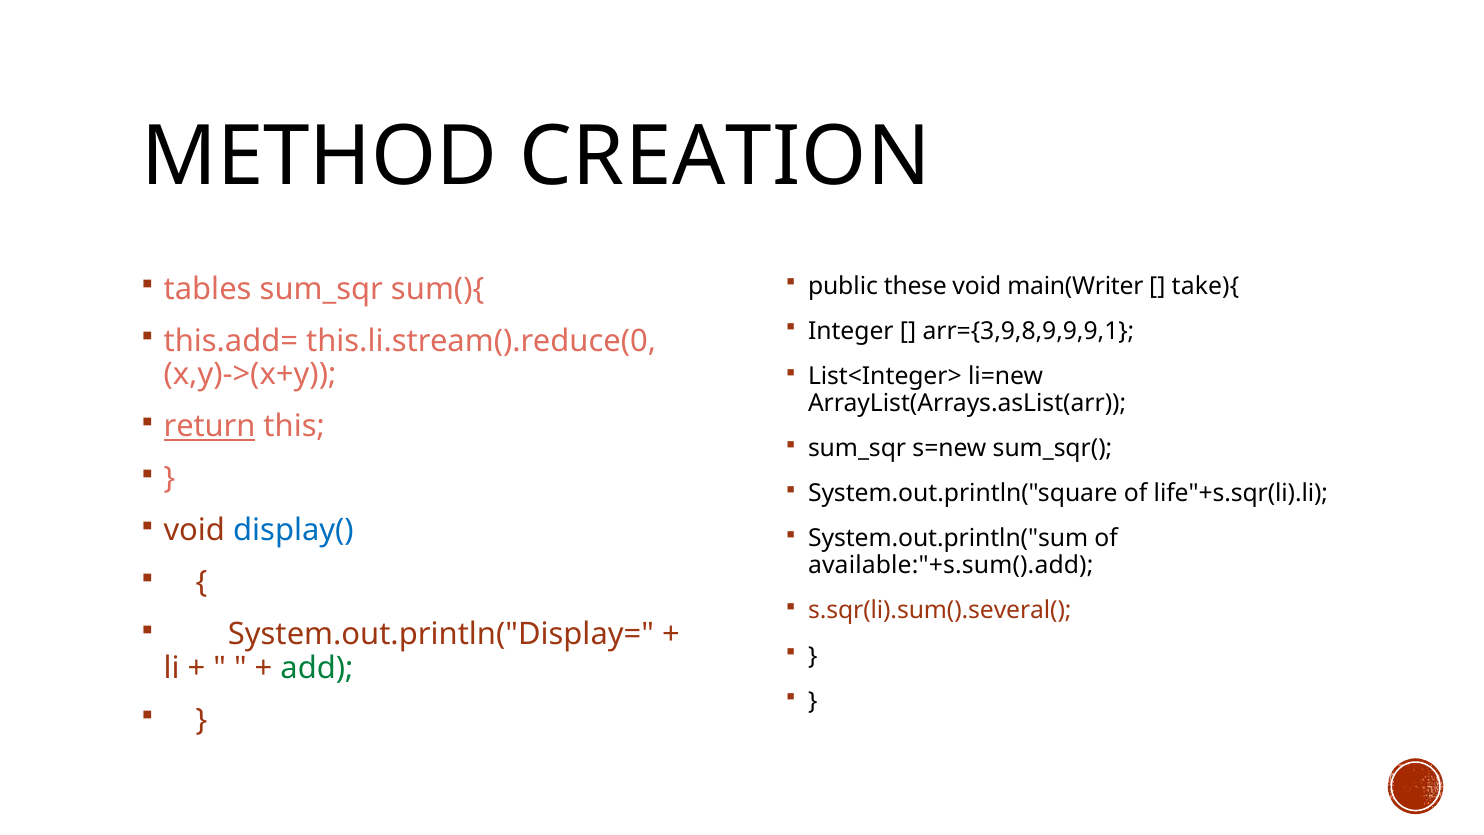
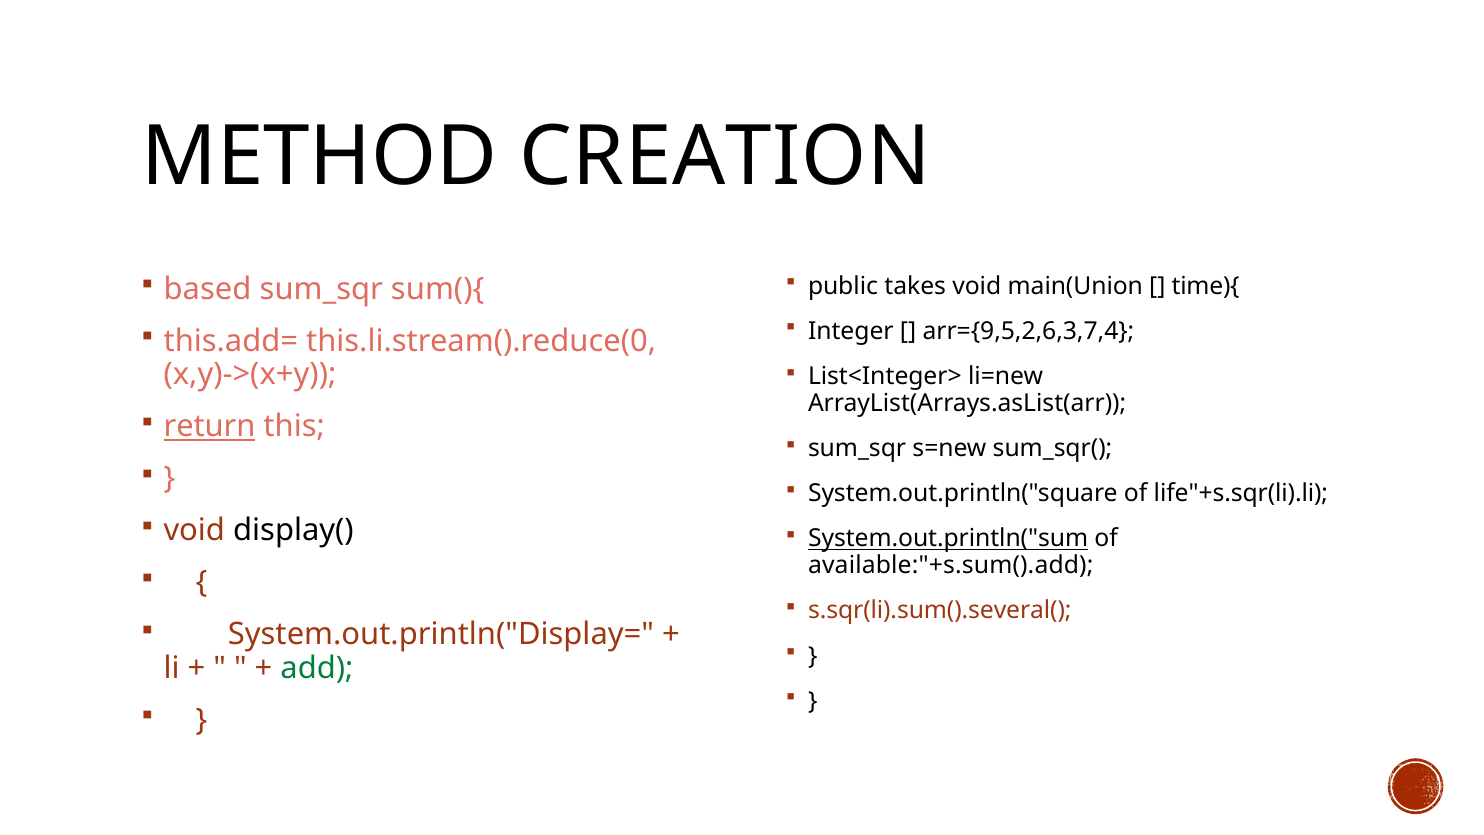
these: these -> takes (915, 286)
main(Writer: main(Writer -> main(Union (1075, 286)
take){: take){ -> time){ (1206, 286)
tables: tables -> based (208, 289)
arr={3,9,8,9,9,9,1: arr={3,9,8,9,9,9,1 -> arr={9,5,2,6,3,7,4 (1028, 331)
display( colour: blue -> black (293, 531)
System.out.println("sum underline: none -> present (948, 539)
